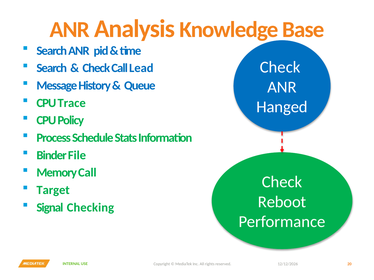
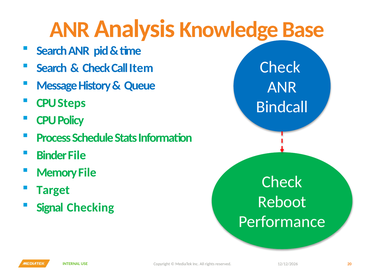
Lead: Lead -> Item (141, 68)
Trace: Trace -> Steps (72, 103)
Hanged: Hanged -> Bindcall (282, 107)
Memory Call: Call -> File (87, 173)
